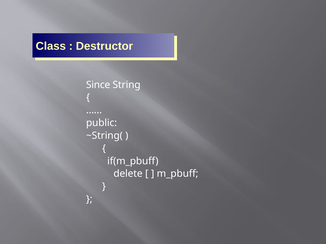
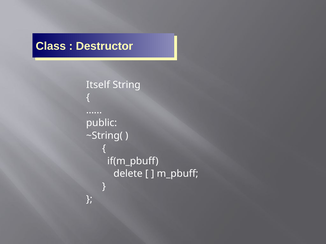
Since: Since -> Itself (98, 85)
